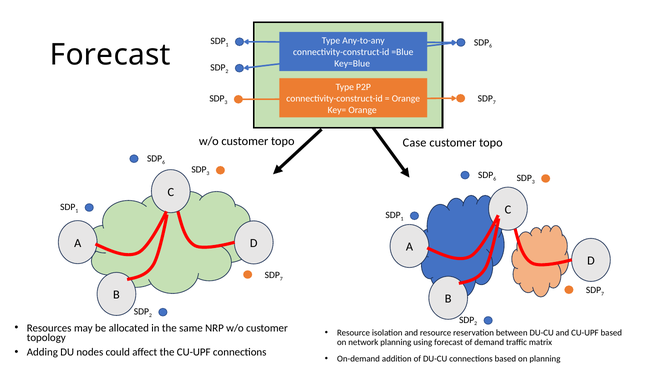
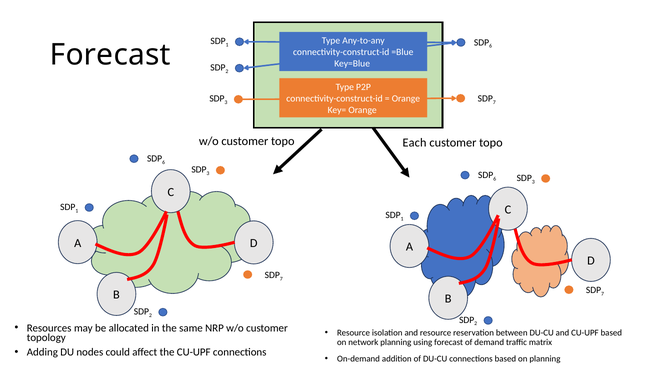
Case: Case -> Each (415, 143)
